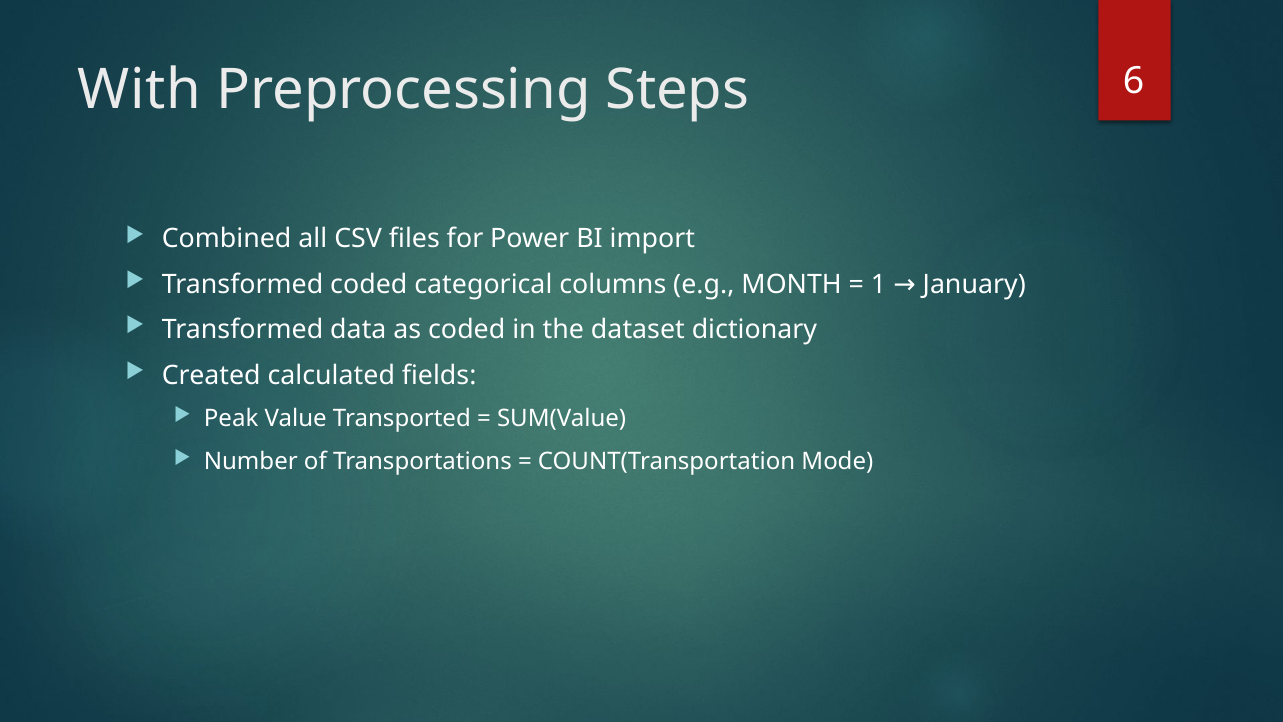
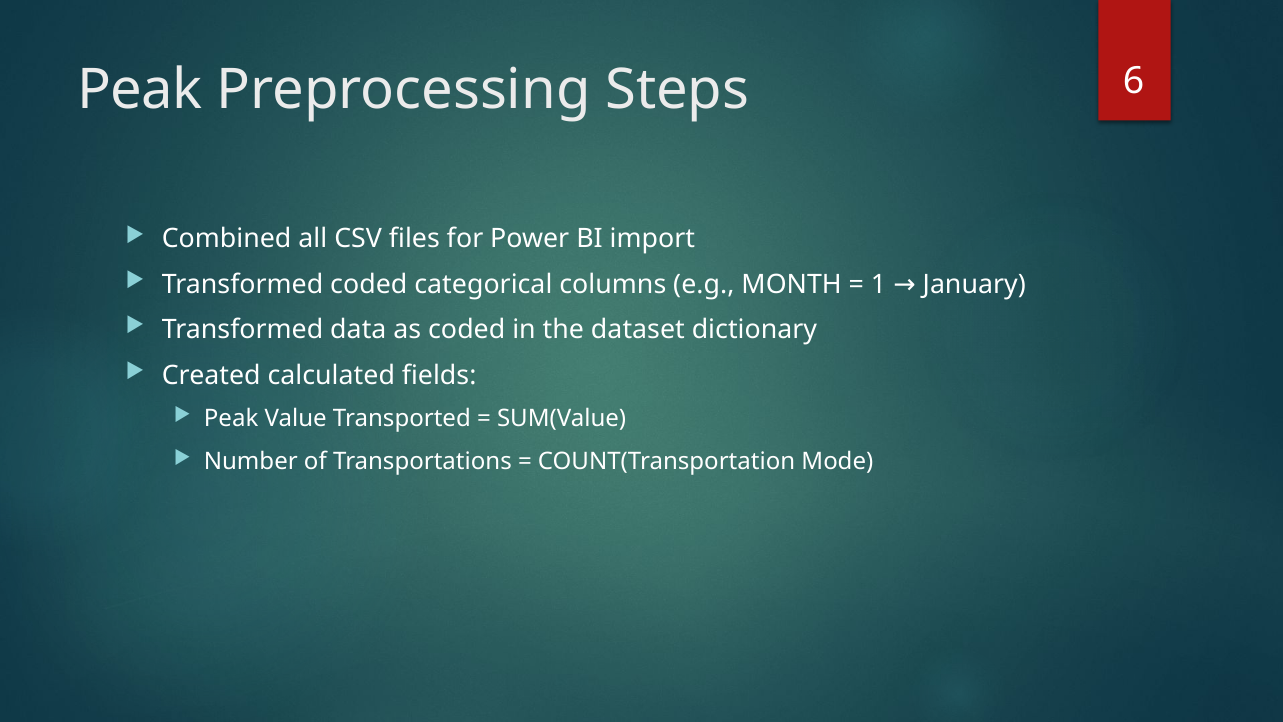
With: With -> Peak (140, 90)
